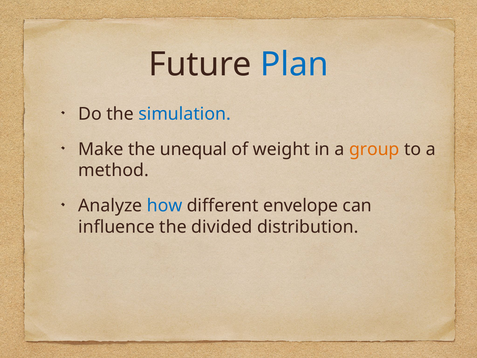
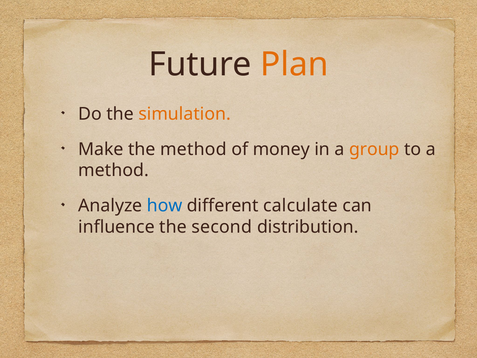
Plan colour: blue -> orange (294, 64)
simulation colour: blue -> orange (185, 114)
the unequal: unequal -> method (193, 149)
weight: weight -> money (281, 149)
envelope: envelope -> calculate (301, 206)
divided: divided -> second (222, 227)
